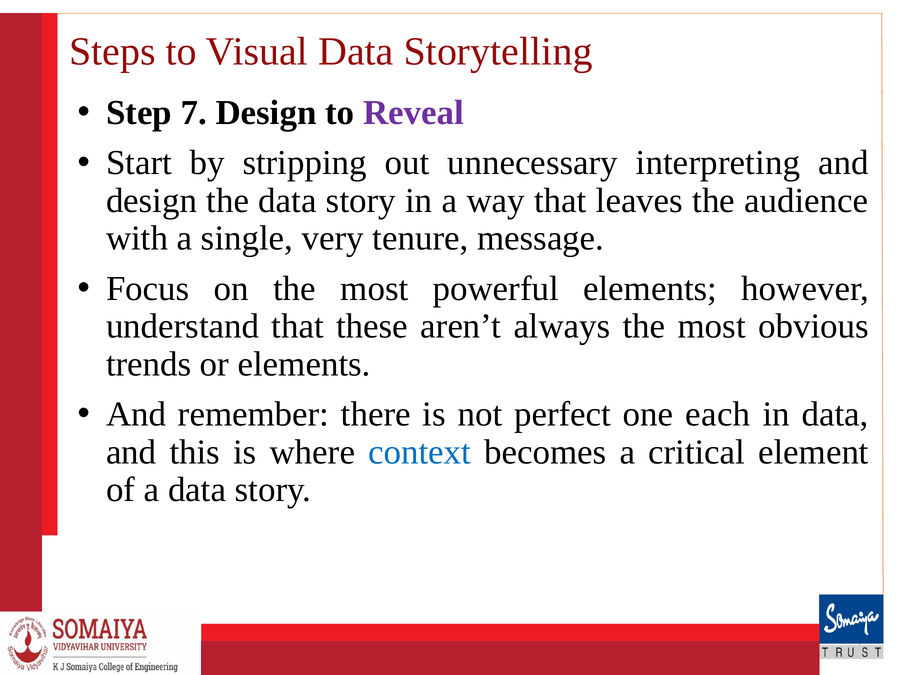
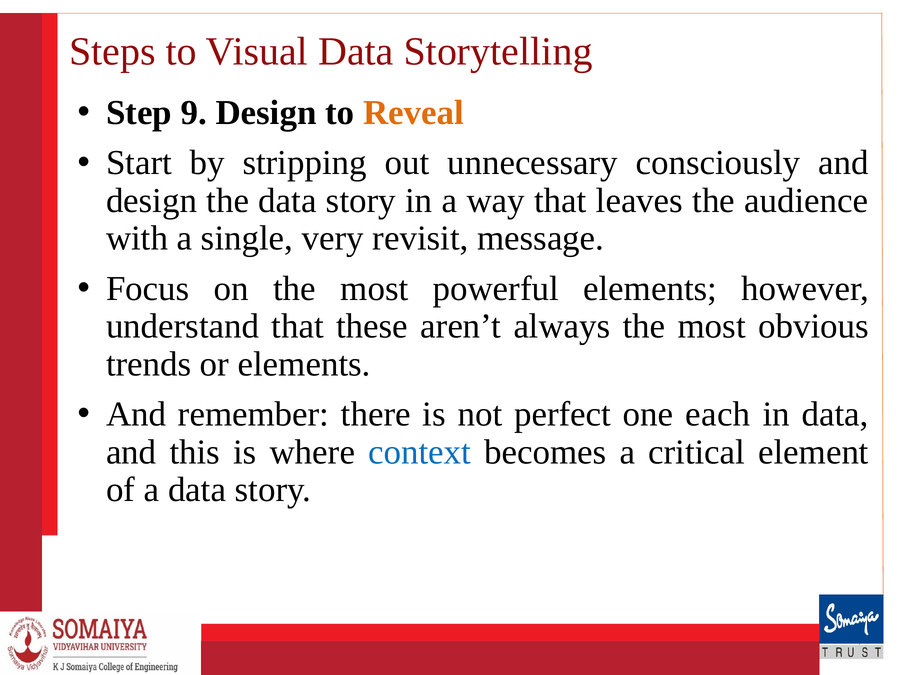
7: 7 -> 9 (194, 113)
Reveal colour: purple -> orange (413, 113)
interpreting: interpreting -> consciously (718, 163)
tenure: tenure -> revisit (420, 238)
